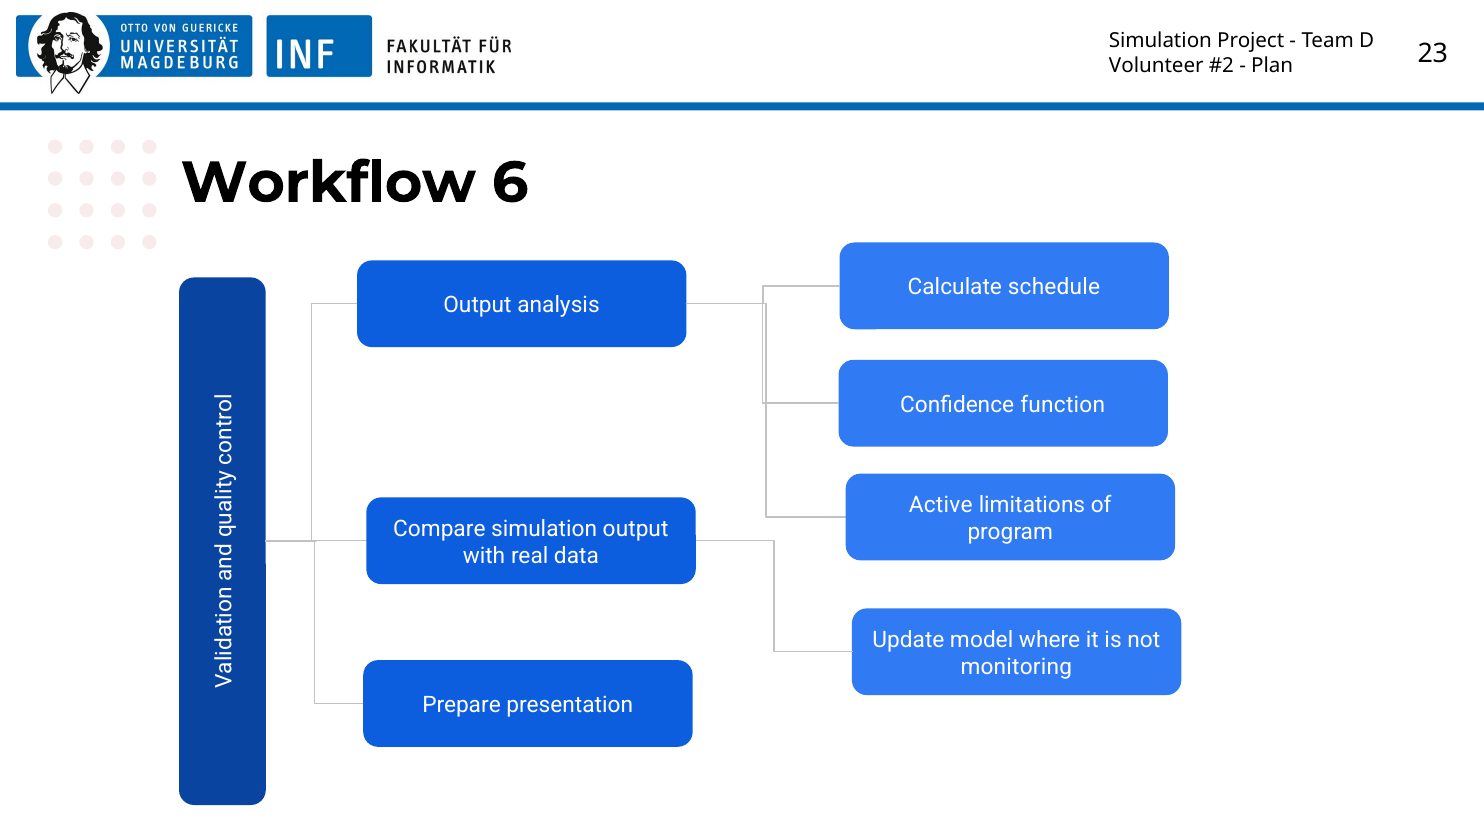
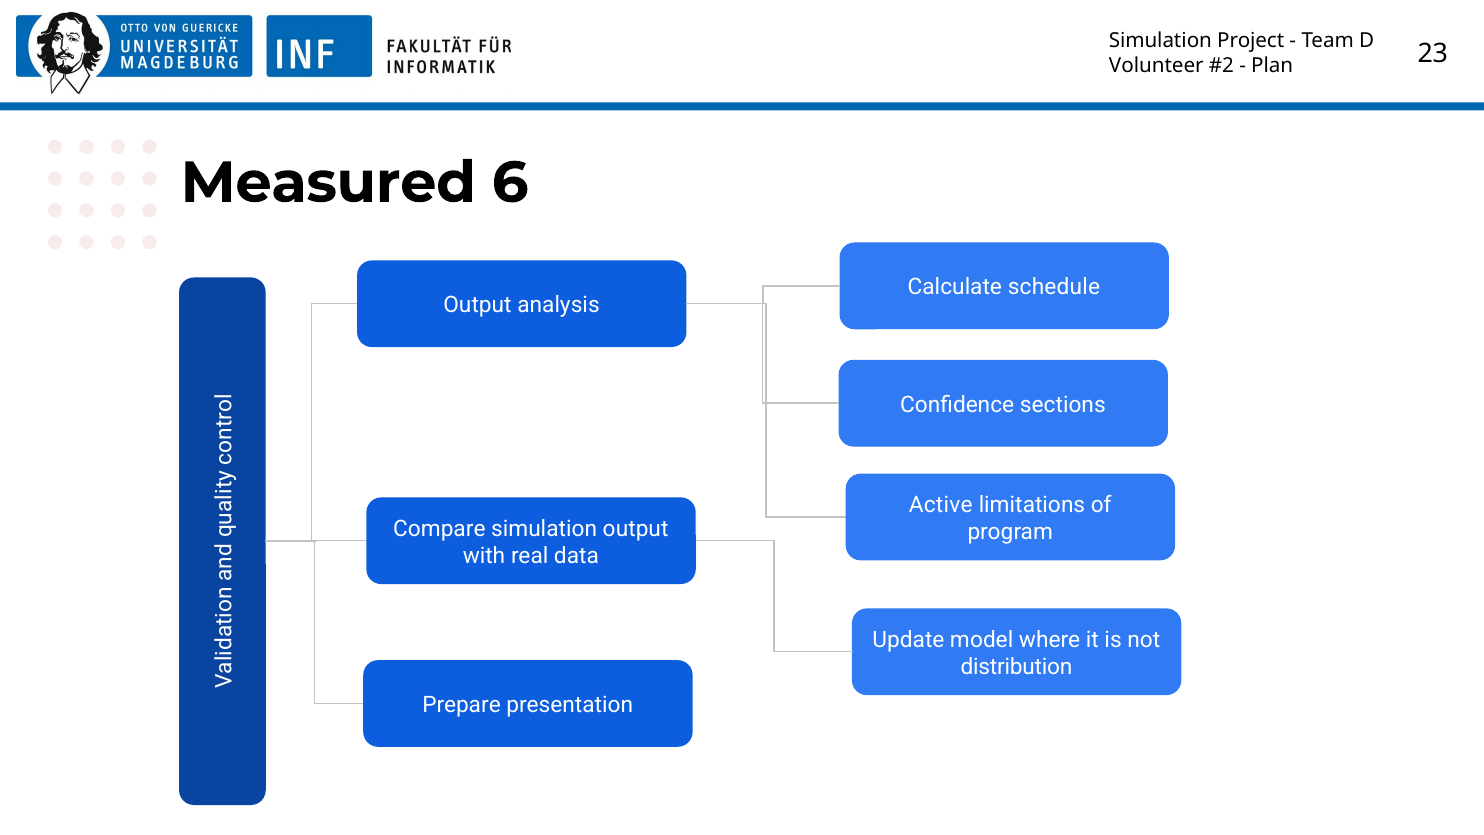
Workflow: Workflow -> Measured (328, 183)
function: function -> sections (1063, 405)
monitoring: monitoring -> distribution (1016, 667)
